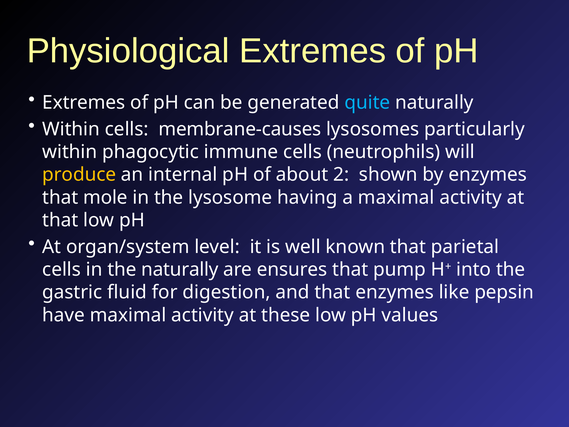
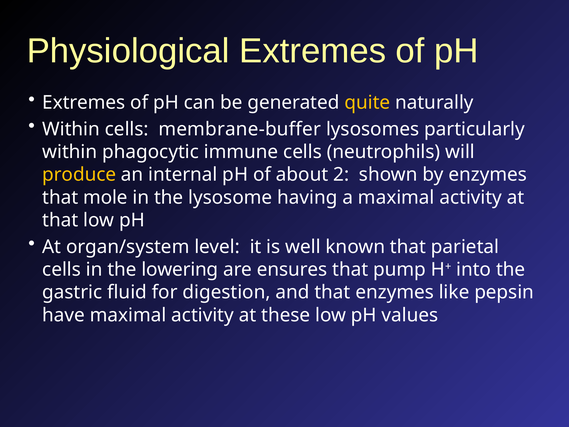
quite colour: light blue -> yellow (367, 103)
membrane-causes: membrane-causes -> membrane-buffer (240, 129)
the naturally: naturally -> lowering (180, 269)
